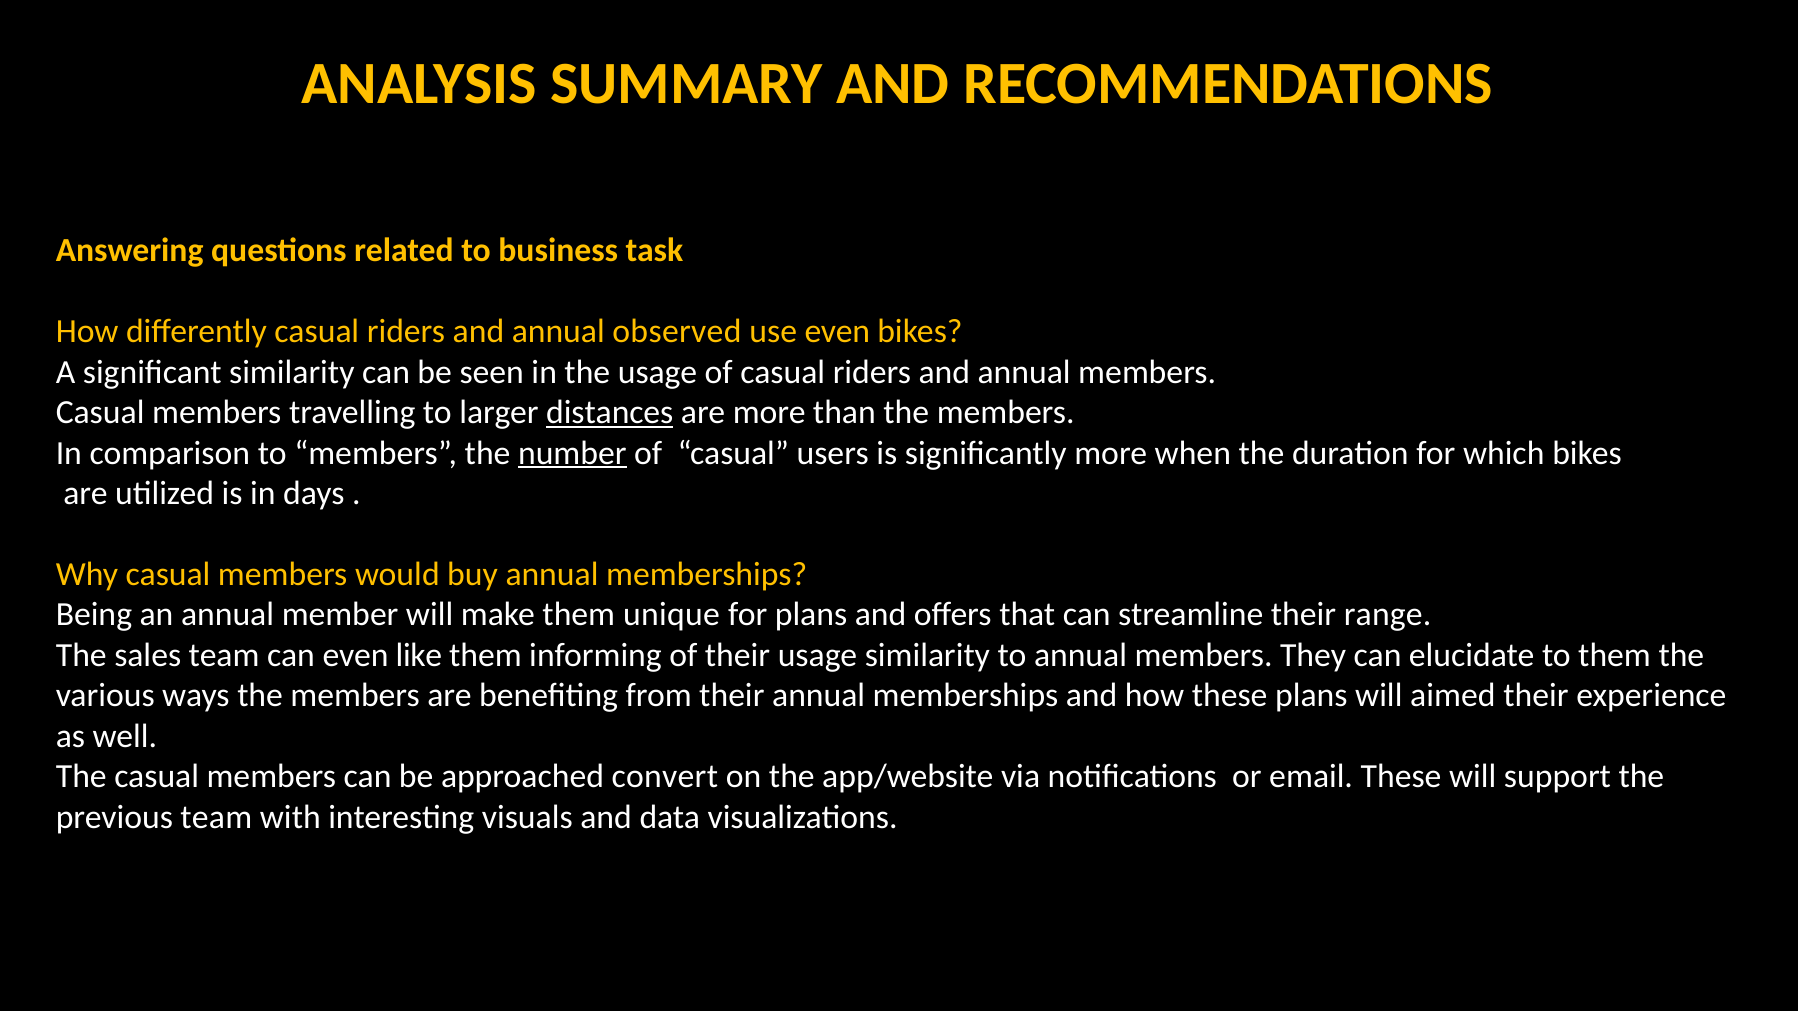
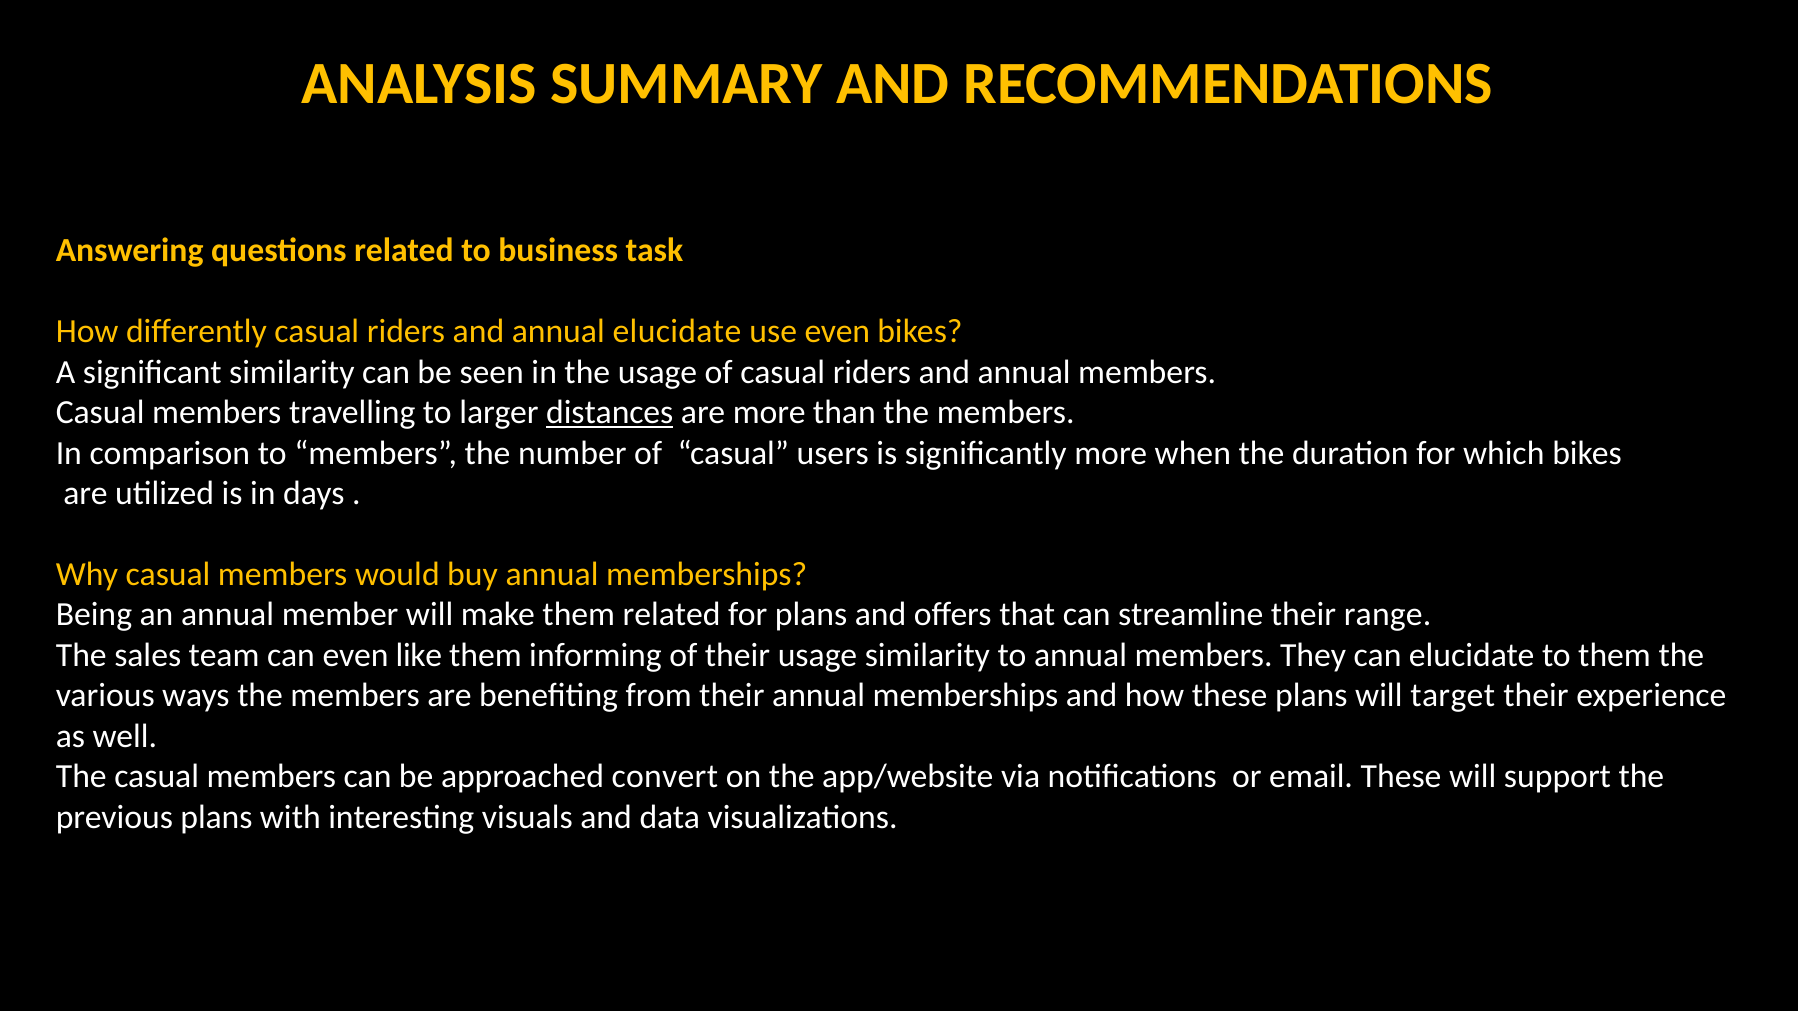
annual observed: observed -> elucidate (677, 332)
number underline: present -> none (572, 453)
them unique: unique -> related (672, 615)
aimed: aimed -> target (1453, 696)
previous team: team -> plans (216, 817)
